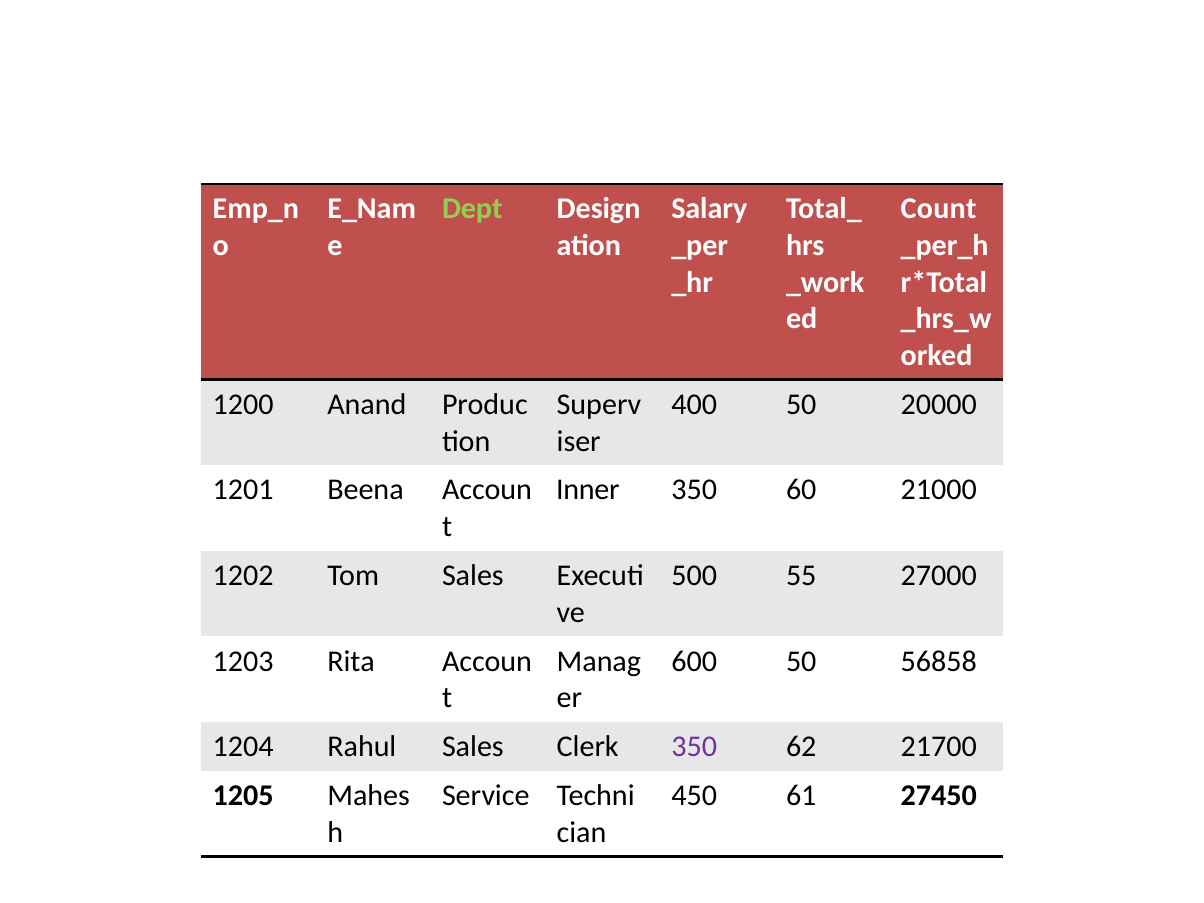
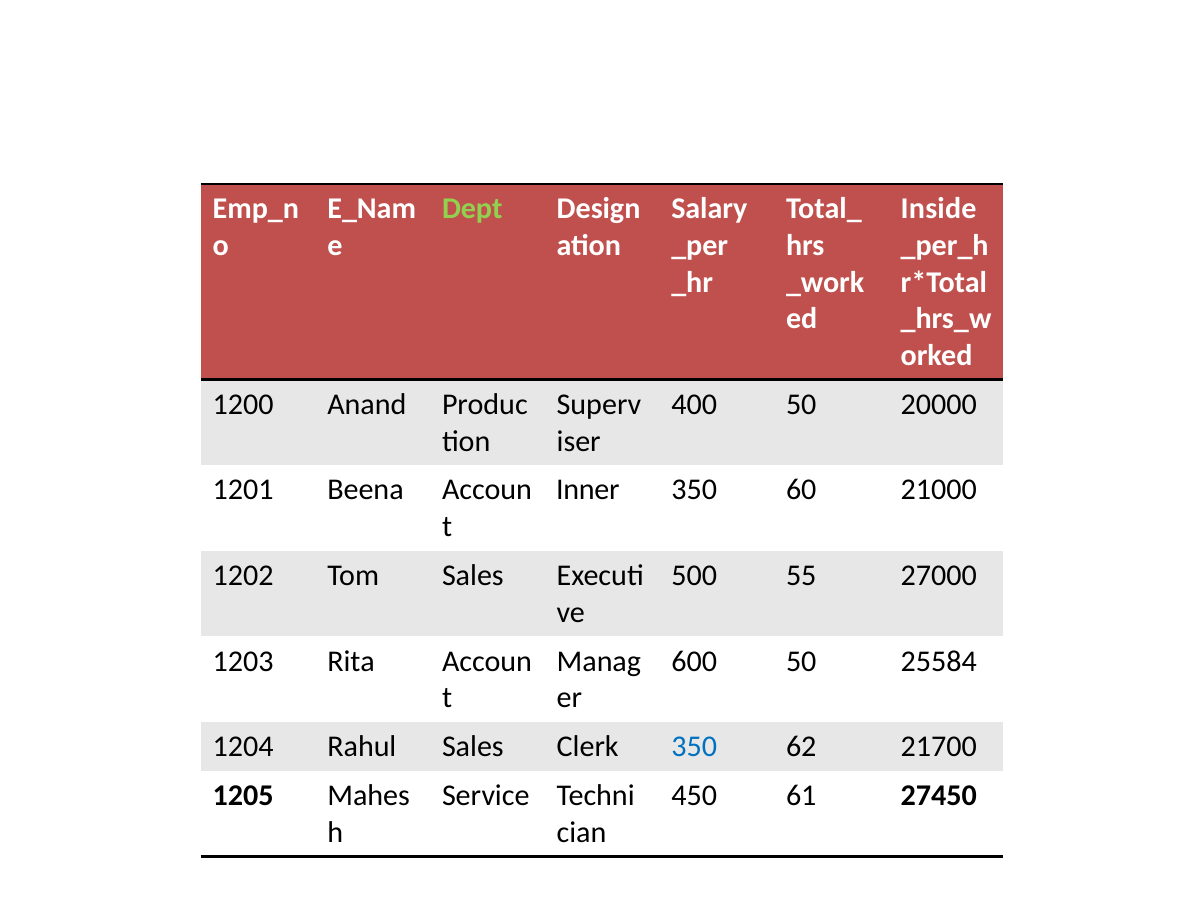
Count: Count -> Inside (939, 209)
56858: 56858 -> 25584 (939, 661)
350 colour: purple -> blue (694, 747)
